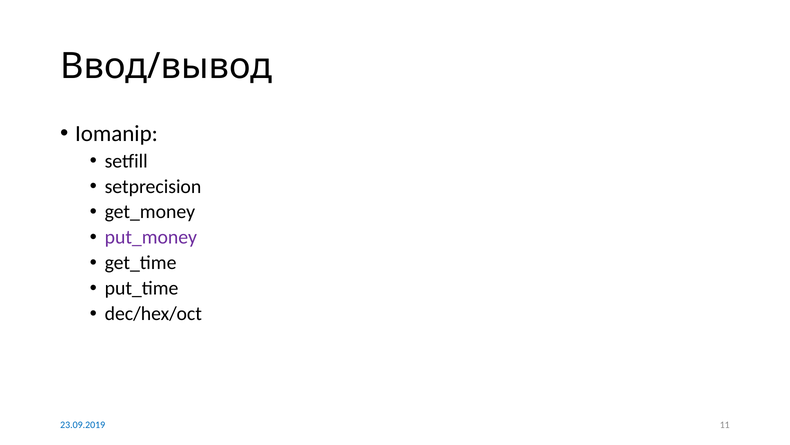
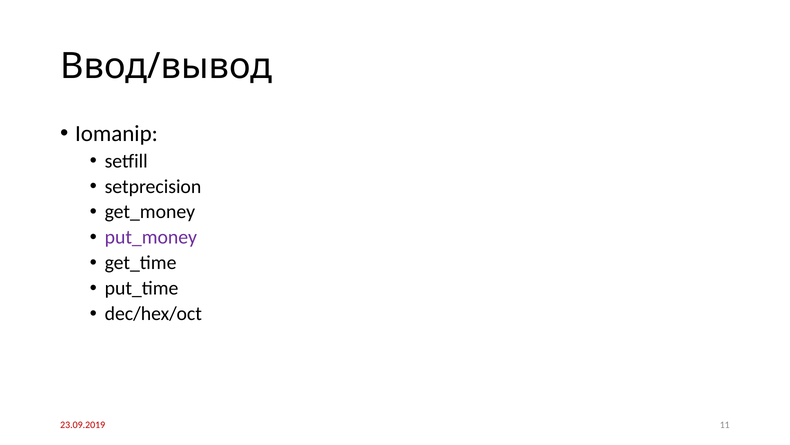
23.09.2019 colour: blue -> red (83, 424)
